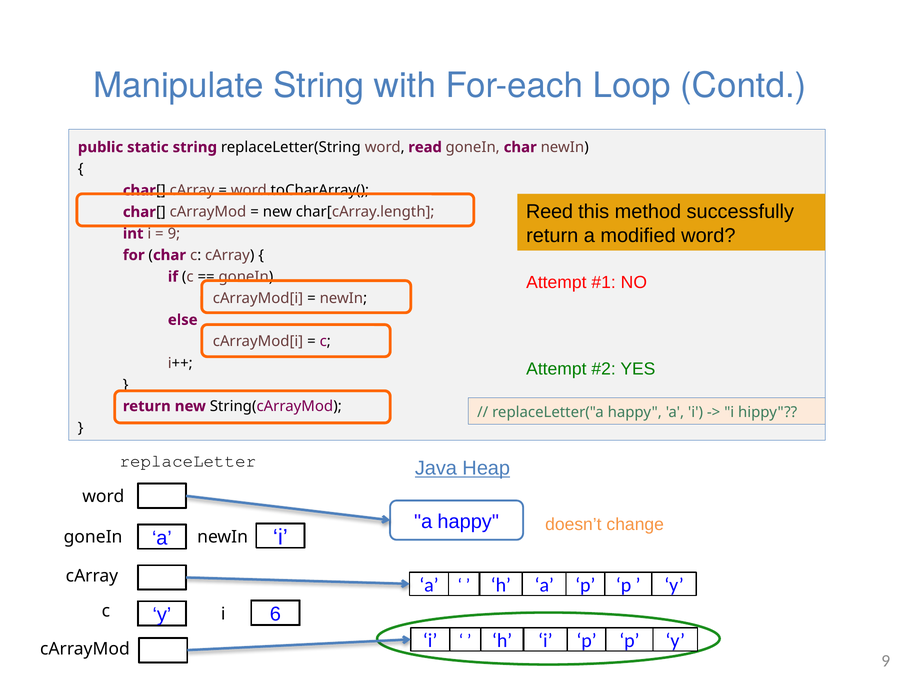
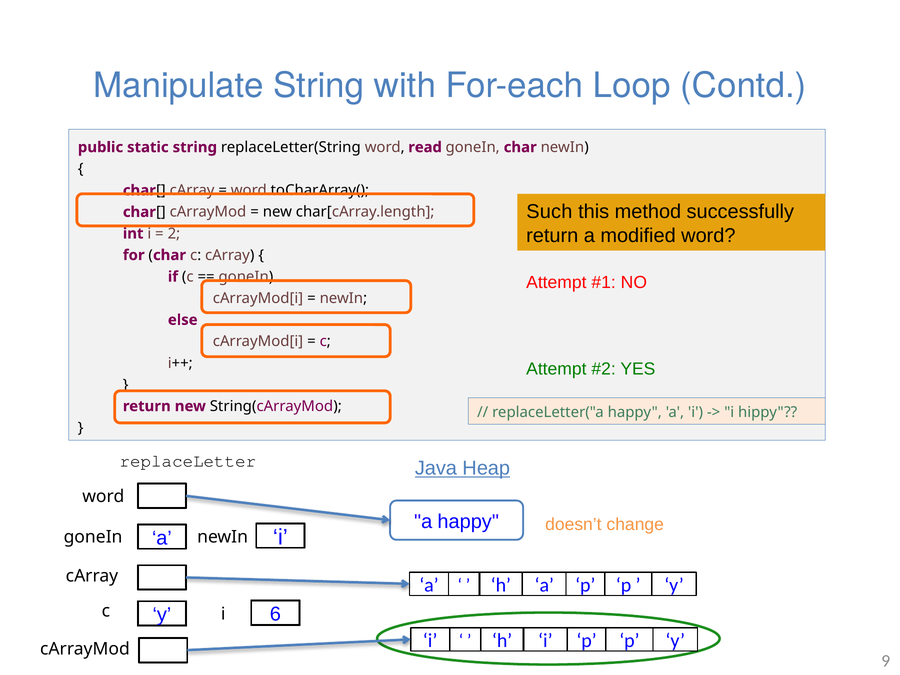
Reed: Reed -> Such (549, 212)
9: 9 -> 2 (174, 234)
